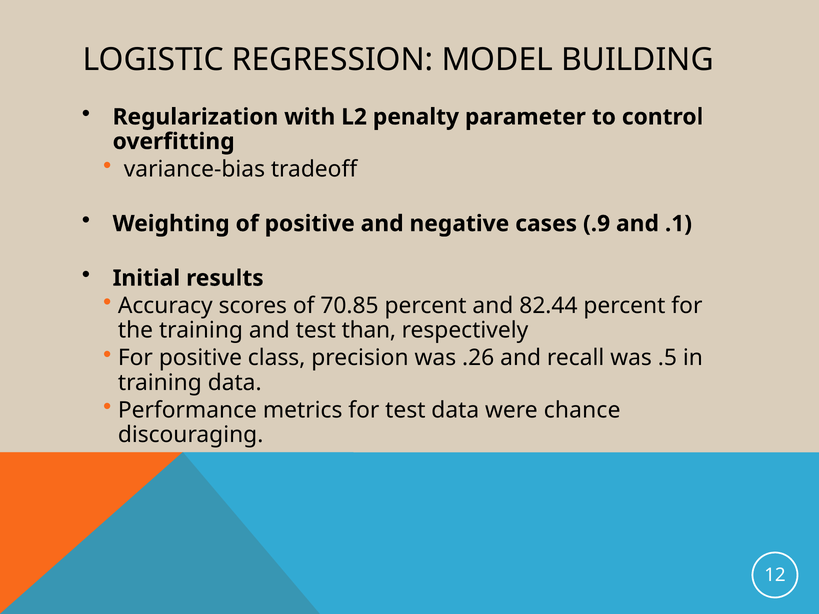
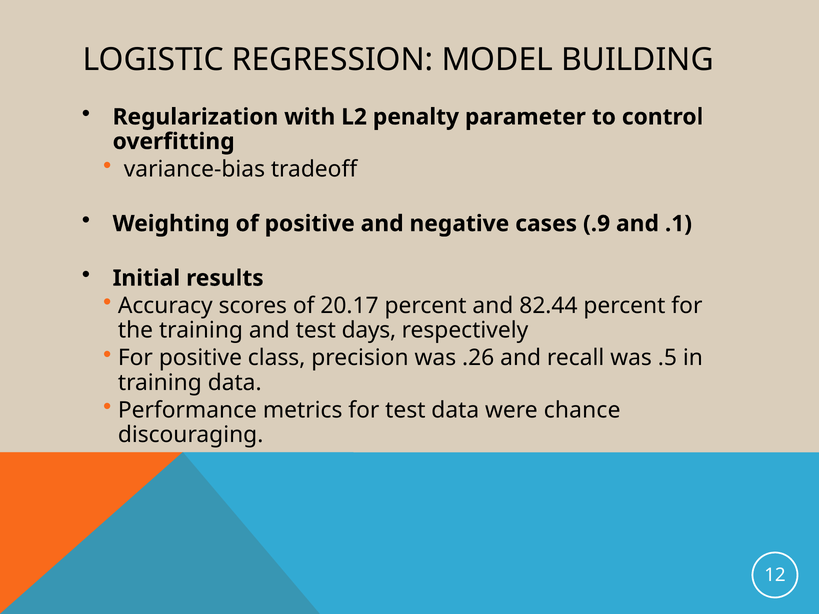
70.85: 70.85 -> 20.17 (350, 306)
than: than -> days (369, 331)
